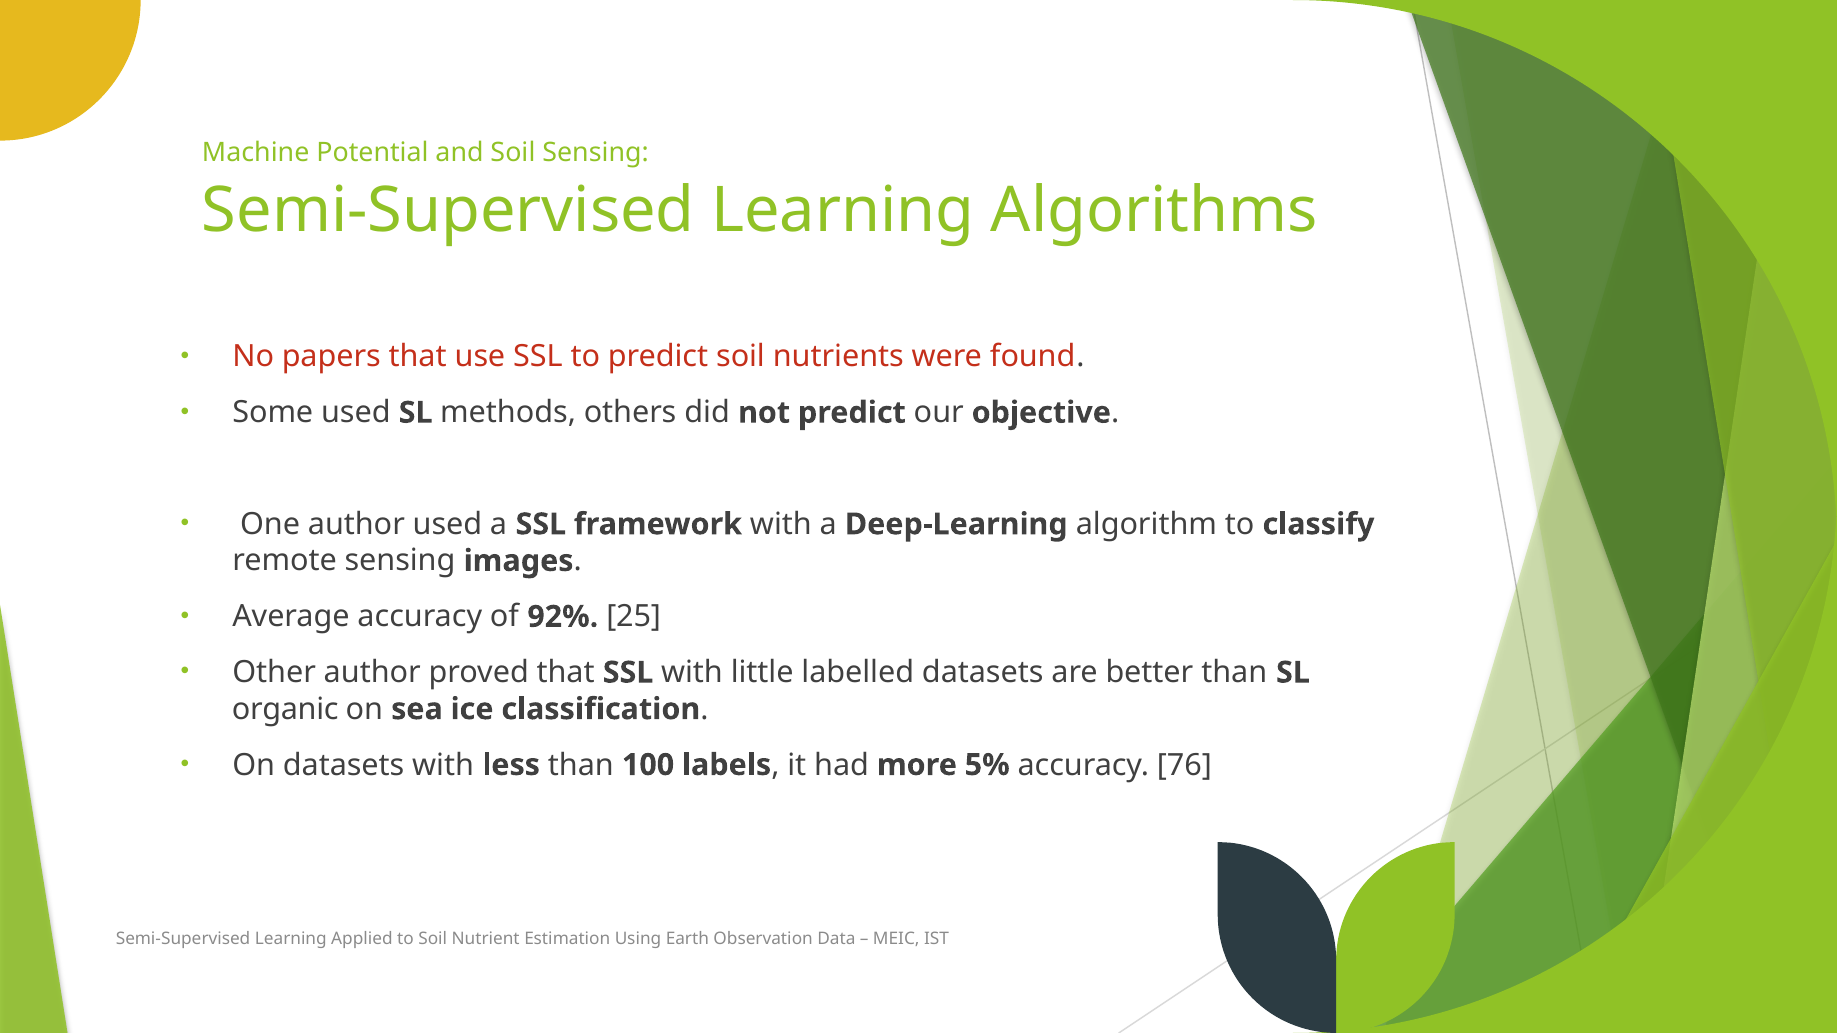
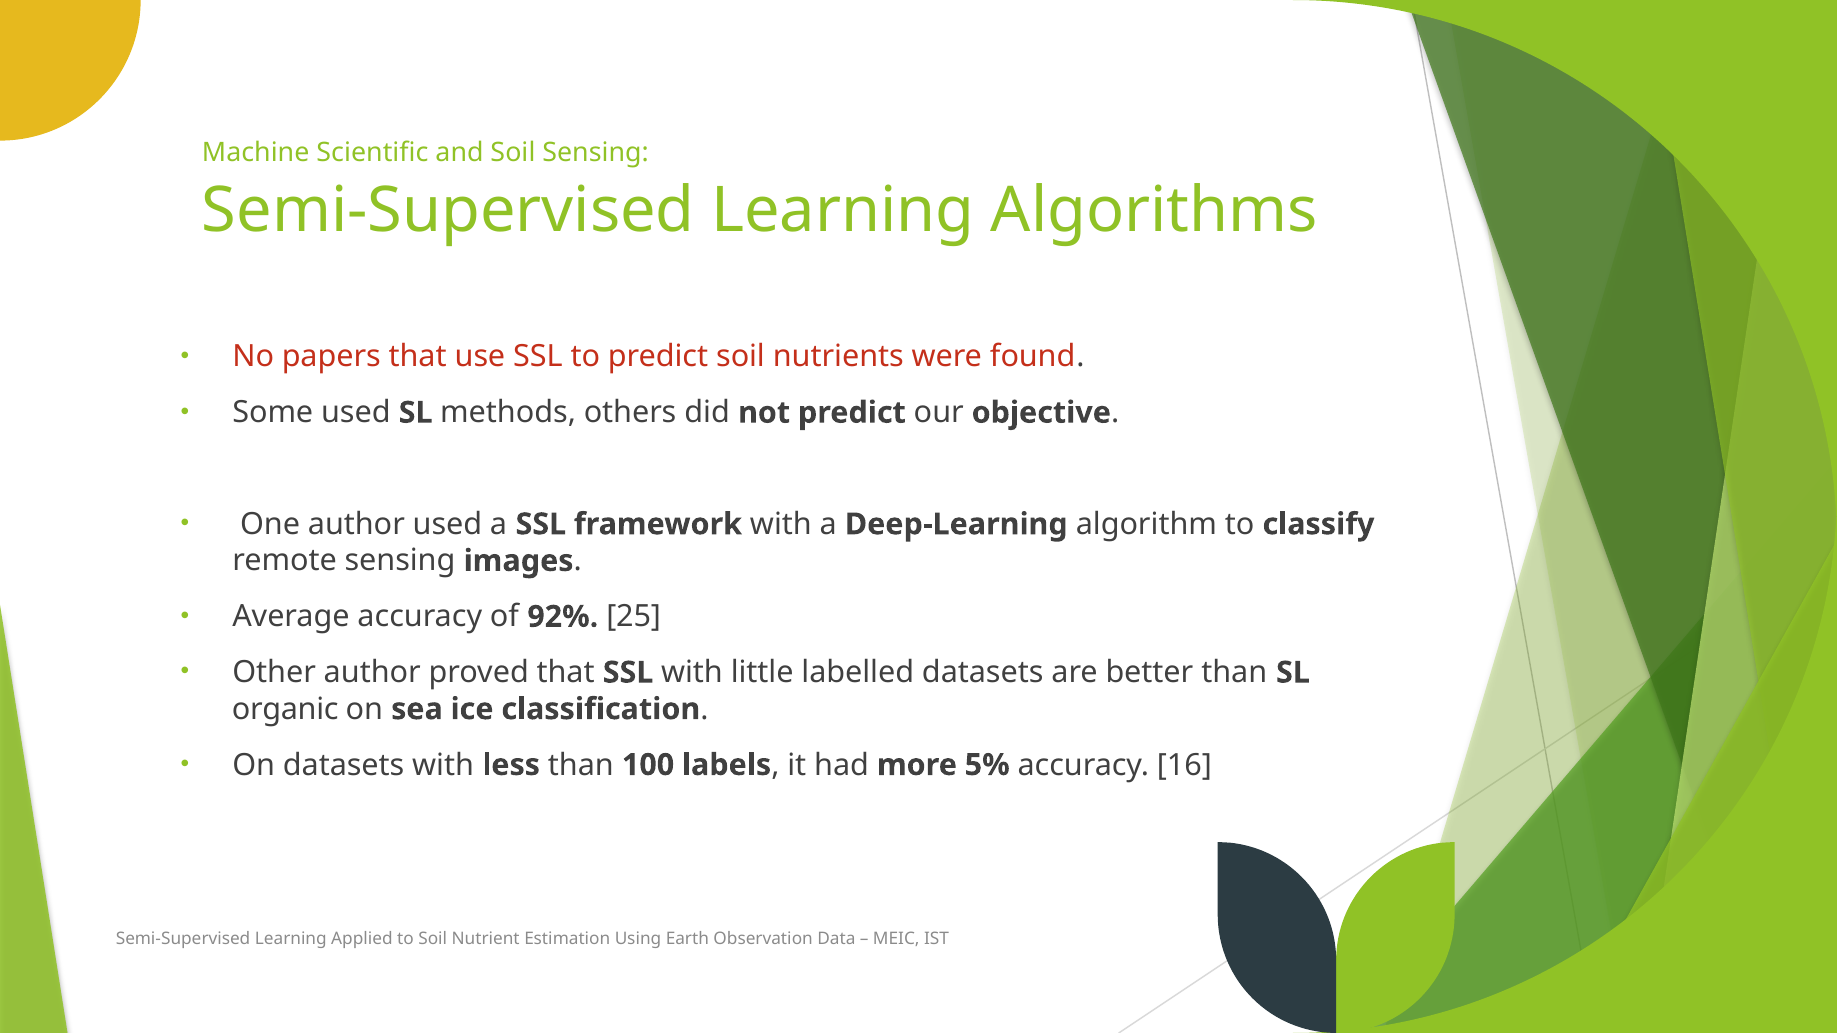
Potential: Potential -> Scientific (372, 153)
76: 76 -> 16 (1184, 765)
